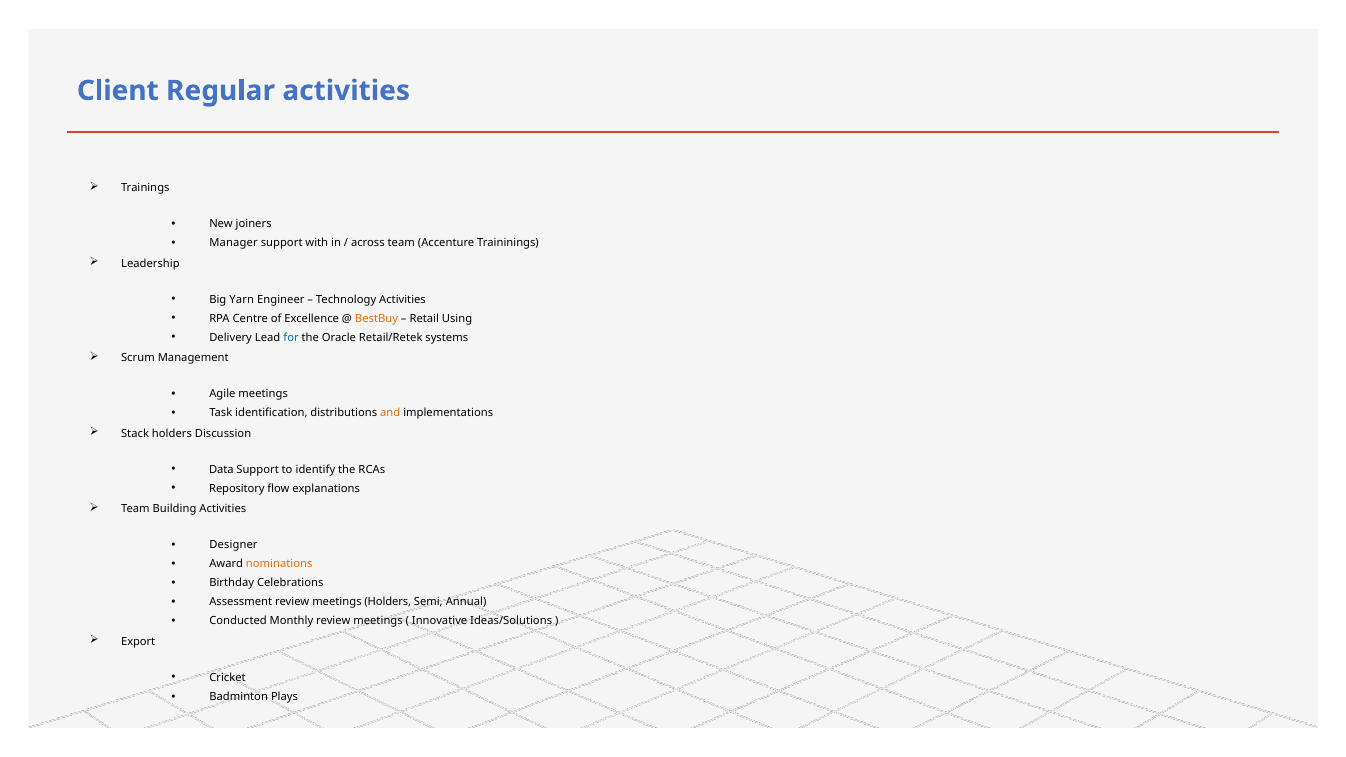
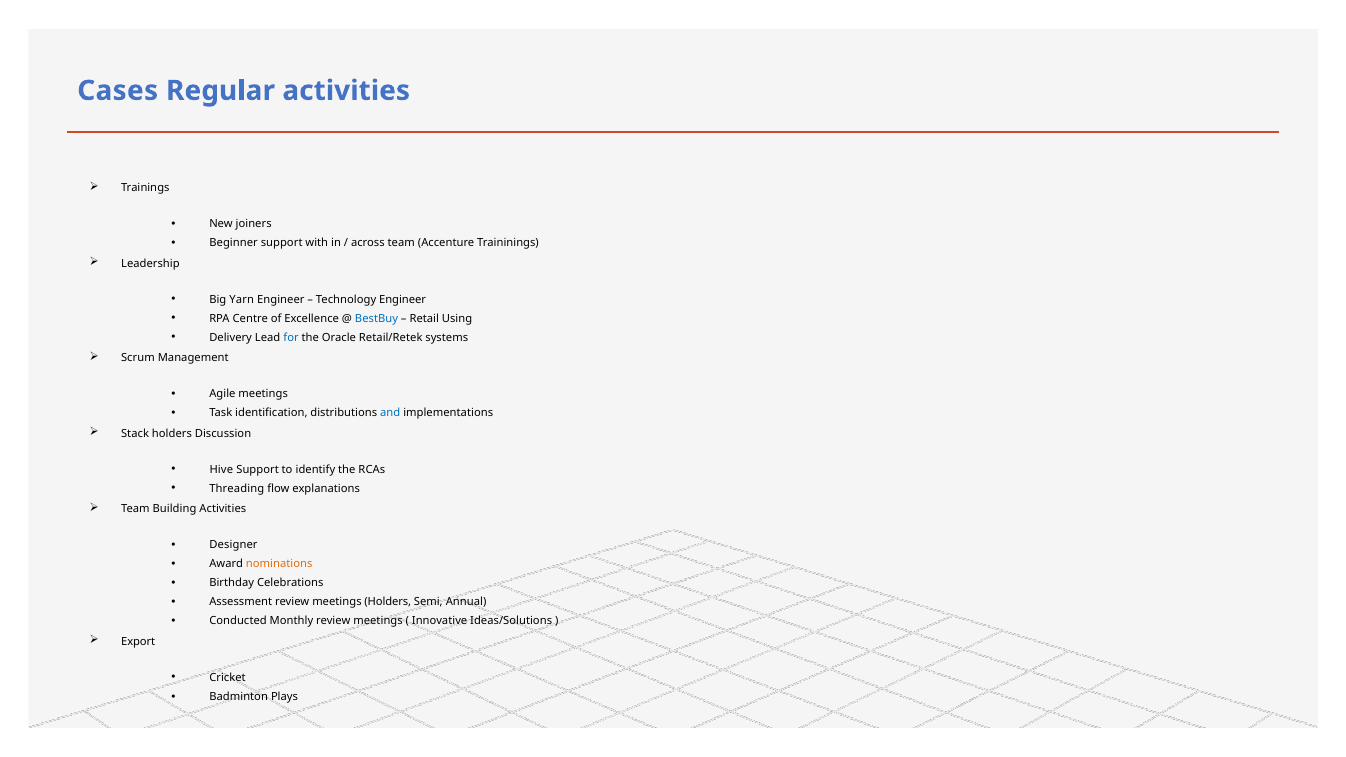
Client: Client -> Cases (118, 91)
Manager: Manager -> Beginner (234, 243)
Technology Activities: Activities -> Engineer (403, 299)
BestBuy colour: orange -> blue (377, 319)
and colour: orange -> blue (390, 413)
Data: Data -> Hive (221, 469)
Repository: Repository -> Threading (237, 489)
